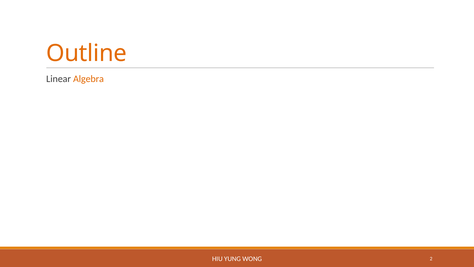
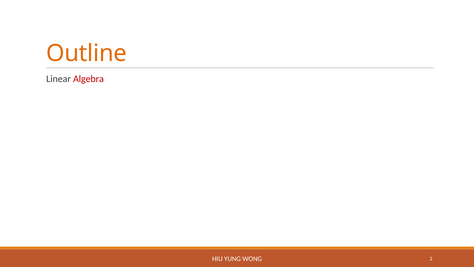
Algebra colour: orange -> red (89, 79)
